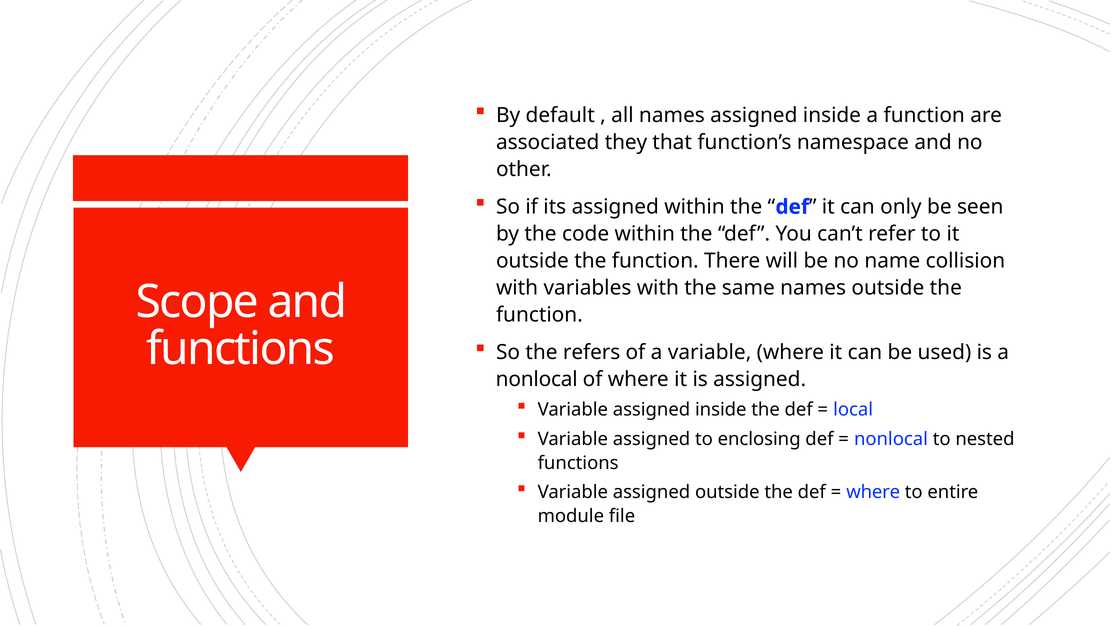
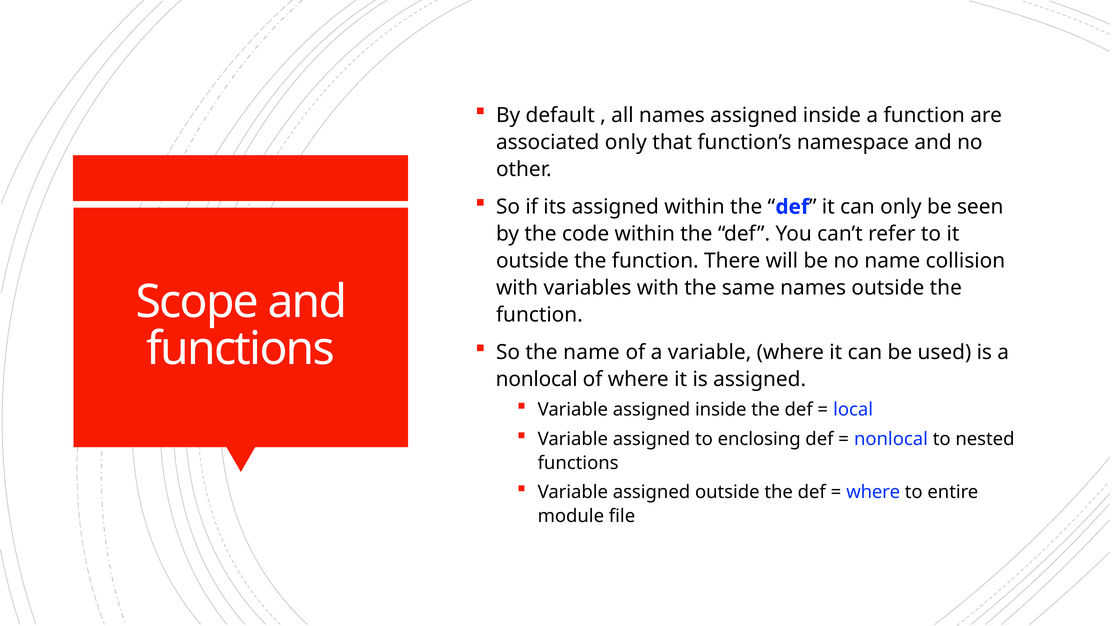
associated they: they -> only (626, 142)
the refers: refers -> name (591, 352)
